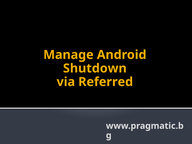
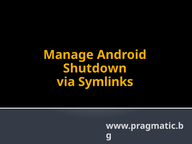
Referred: Referred -> Symlinks (106, 82)
